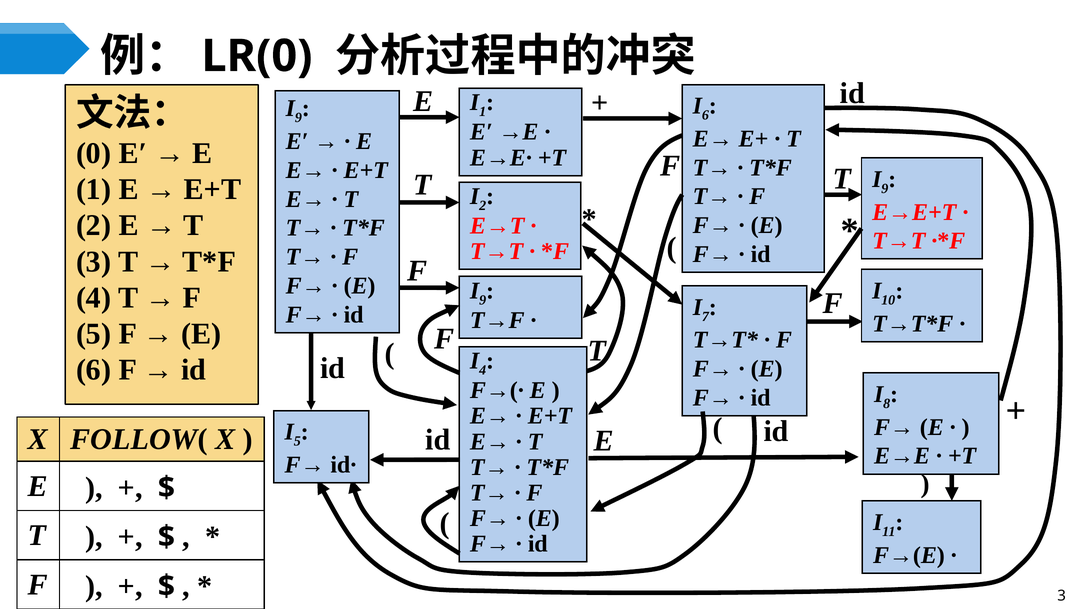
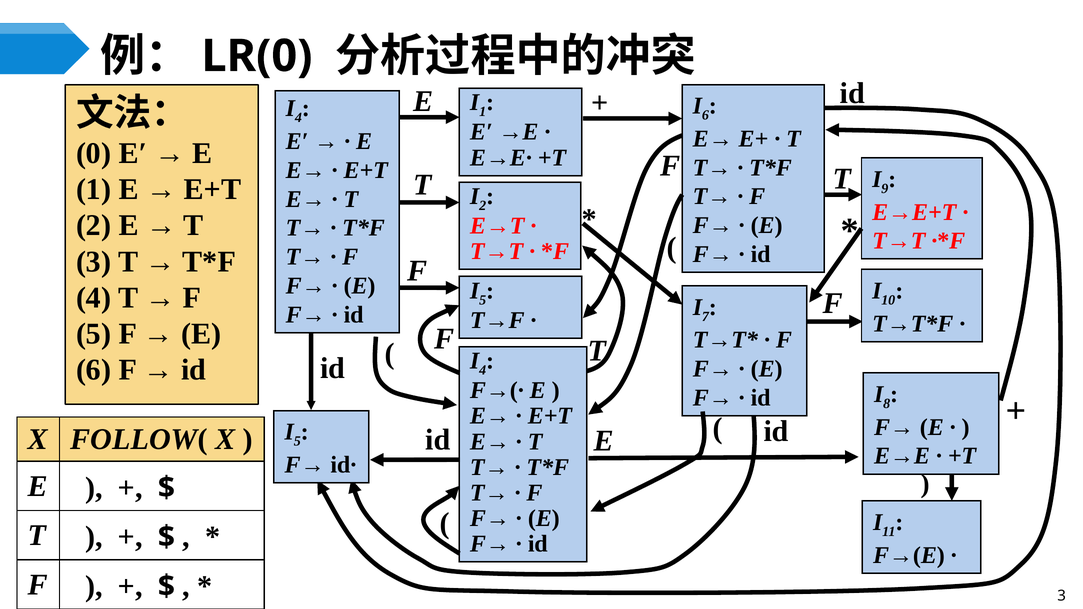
9: 9 -> 4 (298, 118)
9: 9 -> 5 (483, 300)
